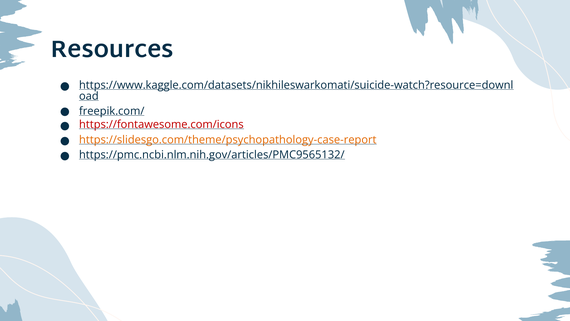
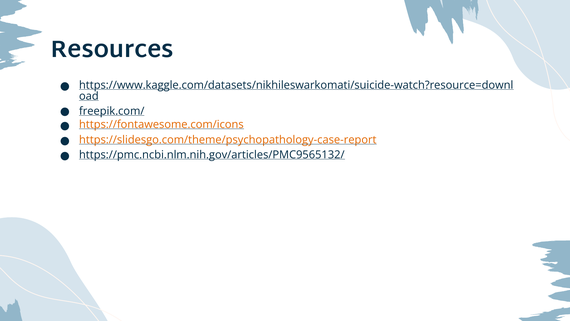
https://fontawesome.com/icons colour: red -> orange (161, 124)
